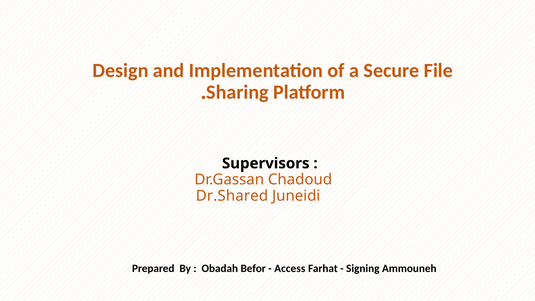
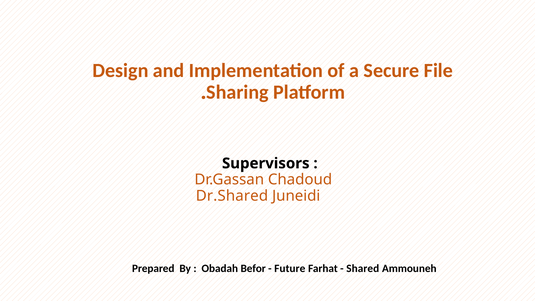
Access: Access -> Future (290, 268)
Signing: Signing -> Shared (363, 268)
